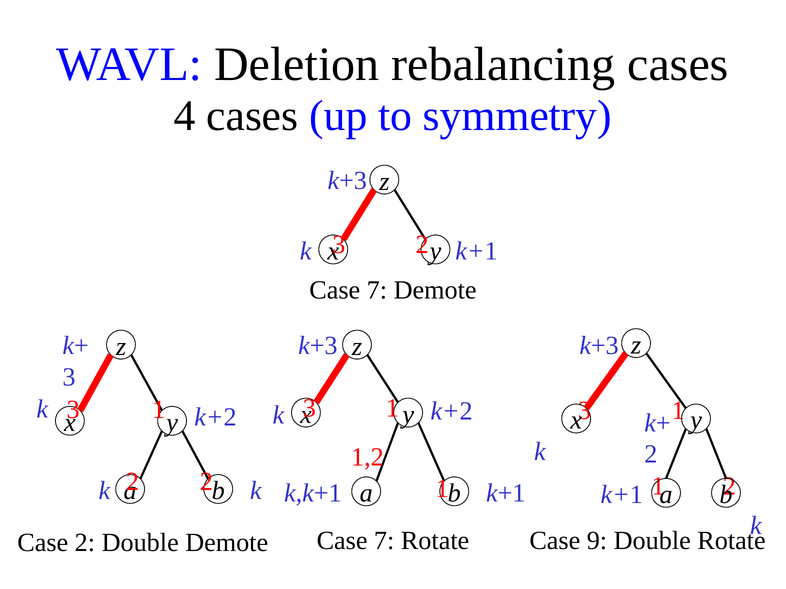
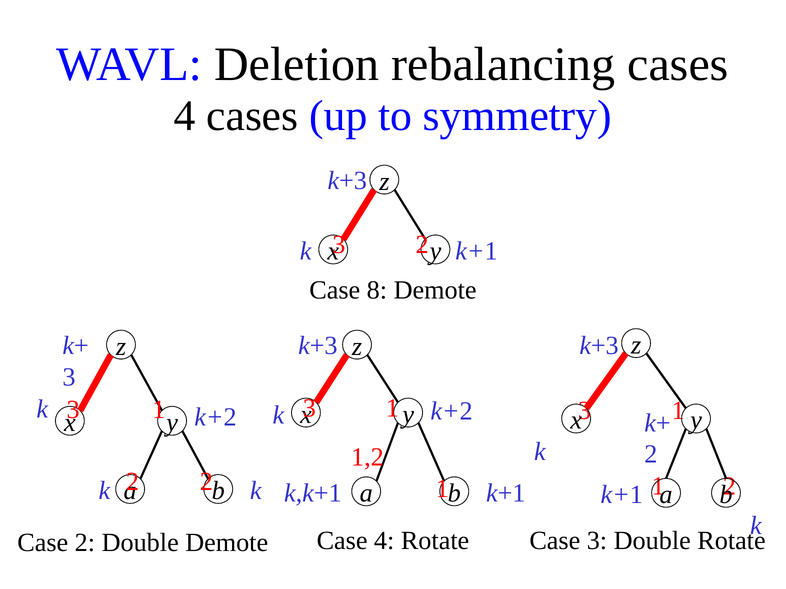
7: 7 -> 8 (377, 290)
Demote Case 7: 7 -> 4 (384, 541)
Case 9: 9 -> 3 (597, 541)
